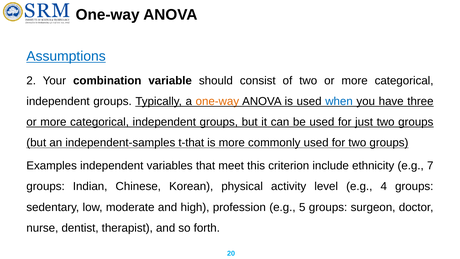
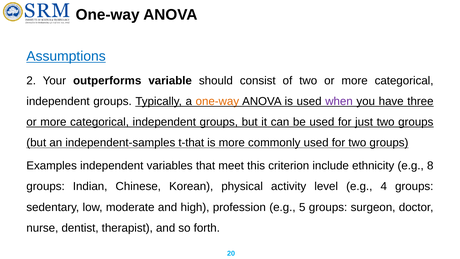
combination: combination -> outperforms (107, 81)
when colour: blue -> purple (339, 101)
7: 7 -> 8 (430, 166)
